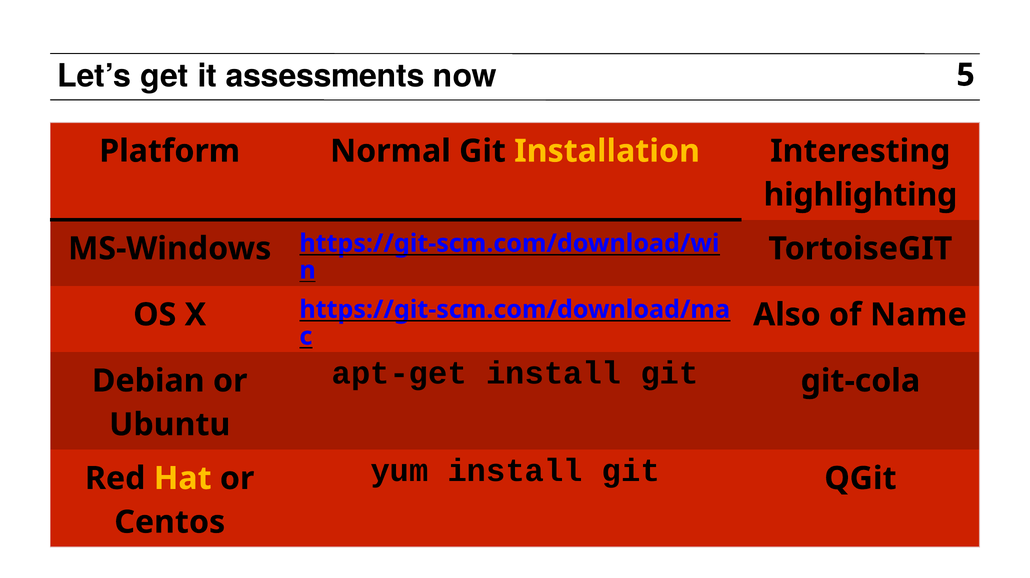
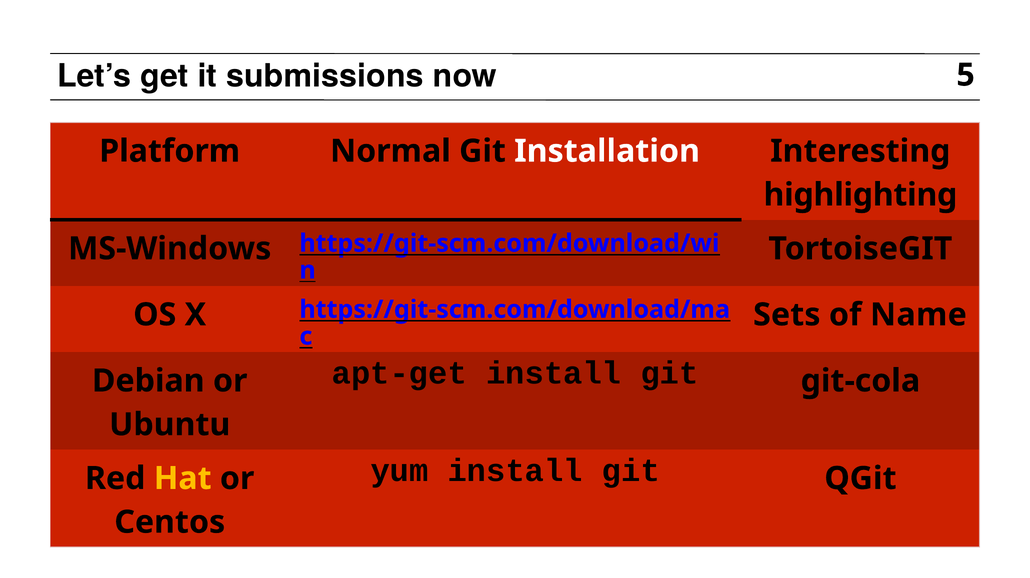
assessments: assessments -> submissions (325, 76)
Installation colour: yellow -> white (607, 151)
Also: Also -> Sets (787, 315)
